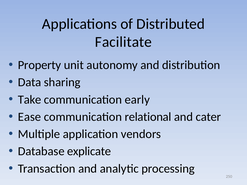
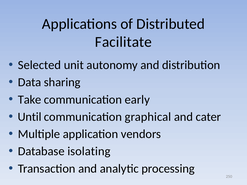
Property: Property -> Selected (39, 65)
Ease: Ease -> Until (30, 117)
relational: relational -> graphical (148, 117)
explicate: explicate -> isolating (89, 152)
